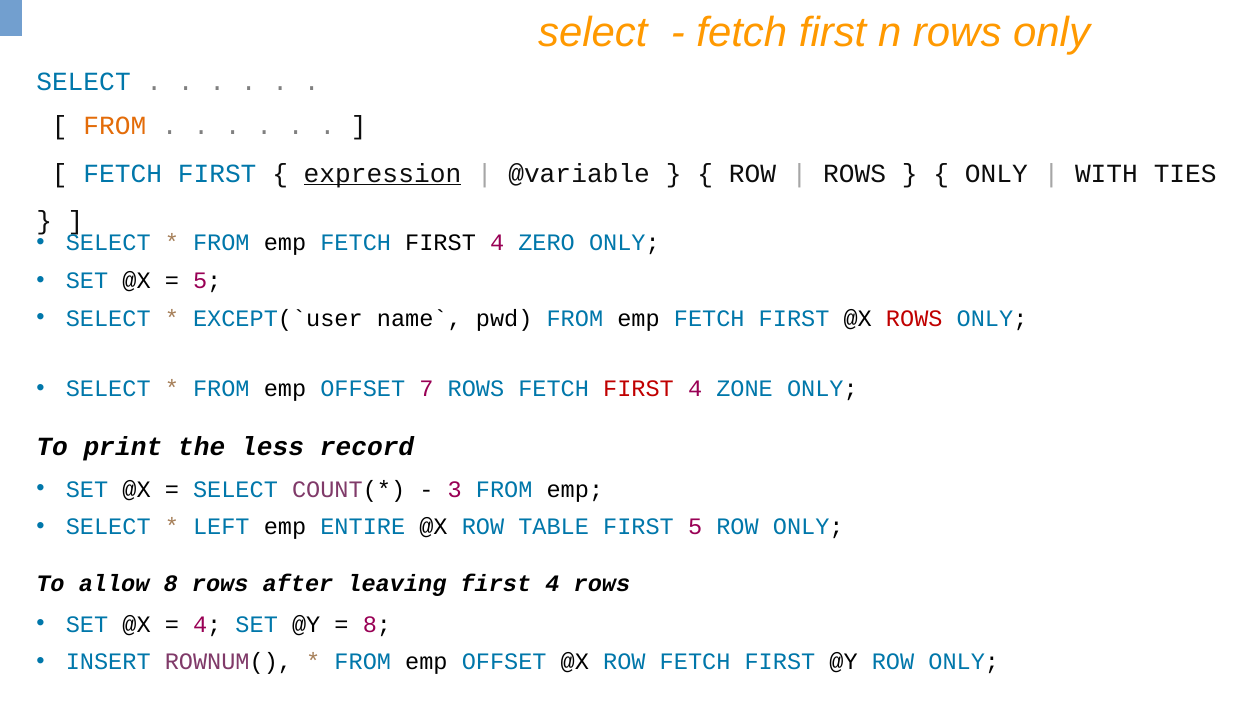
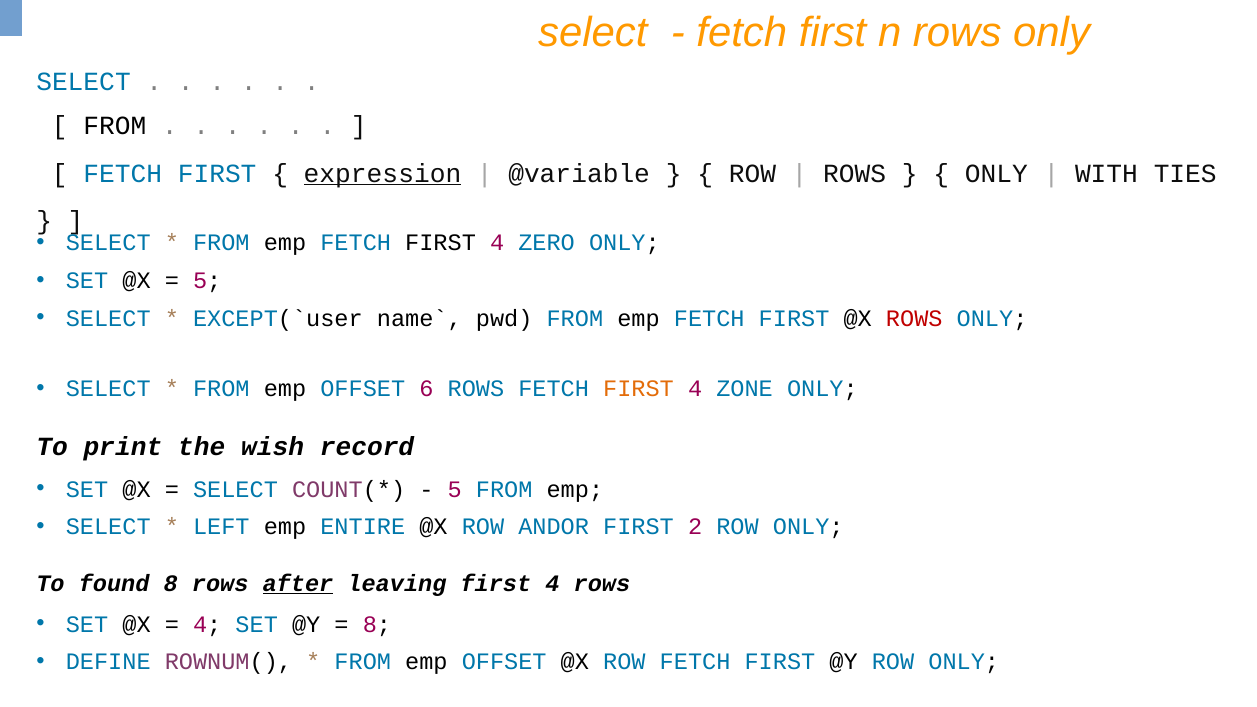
FROM colour: orange -> black (115, 126)
7: 7 -> 6 (426, 389)
FIRST colour: red -> orange (639, 389)
less: less -> wish (273, 447)
3: 3 -> 5 (455, 489)
TABLE: TABLE -> ANDOR (554, 527)
FIRST 5: 5 -> 2 (695, 527)
allow: allow -> found (114, 584)
after underline: none -> present (298, 584)
INSERT: INSERT -> DEFINE (108, 662)
